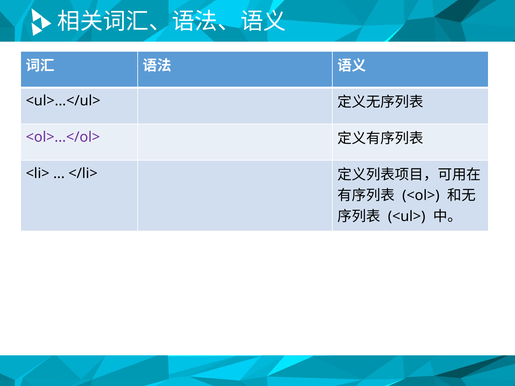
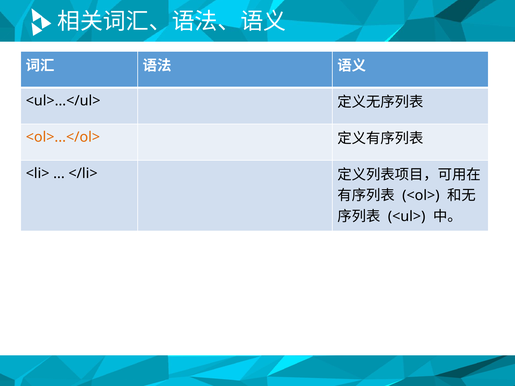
<ol>...</ol> colour: purple -> orange (63, 137)
